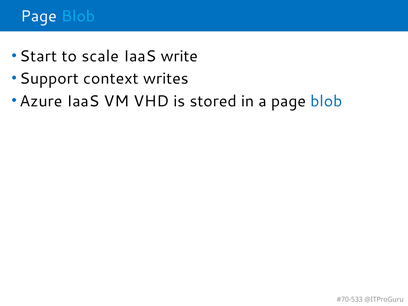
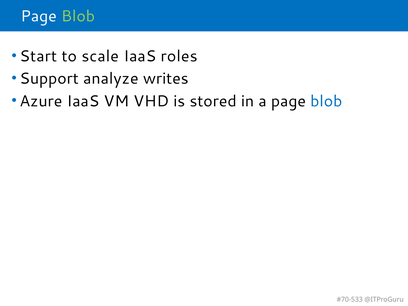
Blob colour: light blue -> light green (78, 16)
write: write -> roles (179, 56)
context: context -> analyze (111, 79)
